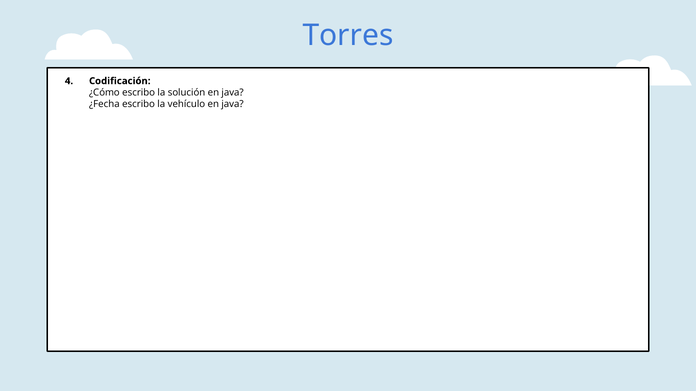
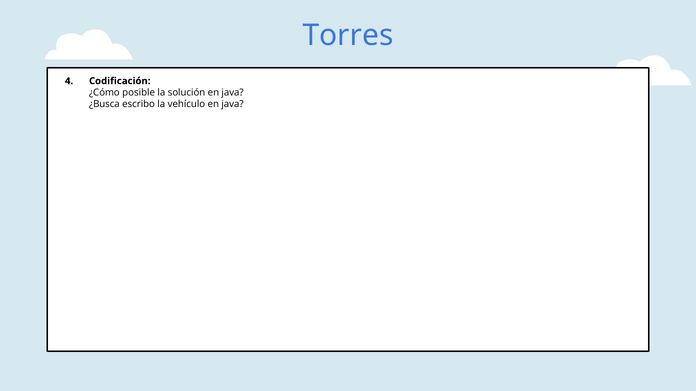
¿Cómo escribo: escribo -> posible (139, 93)
¿Fecha: ¿Fecha -> ¿Busca (104, 104)
